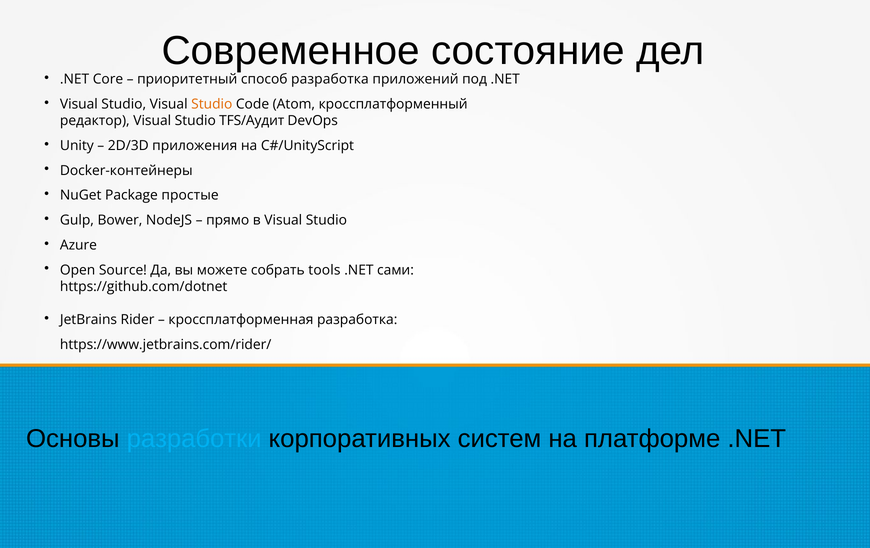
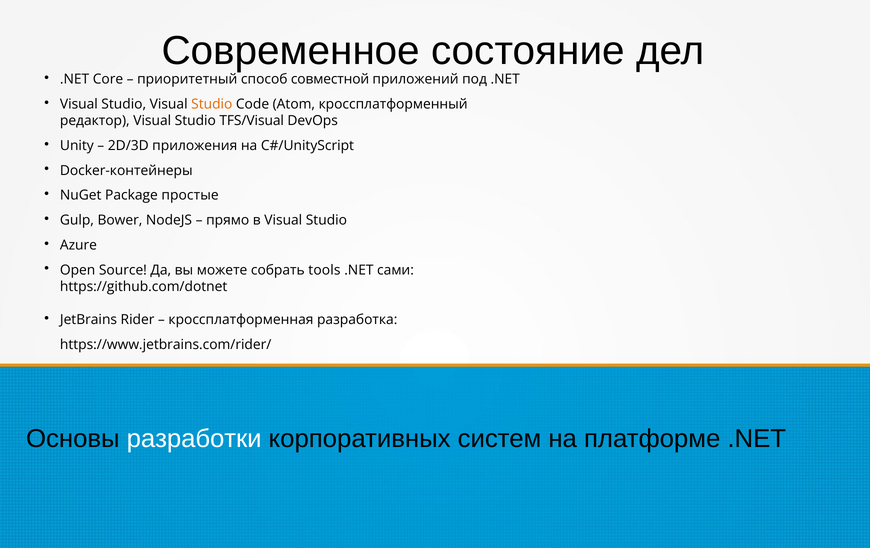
способ разработка: разработка -> совместной (330, 79)
TFS/Аудит: TFS/Аудит -> TFS/Visual (252, 121)
разработки colour: light blue -> white (194, 439)
